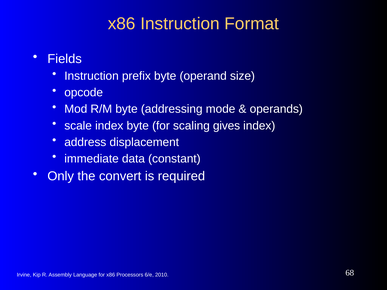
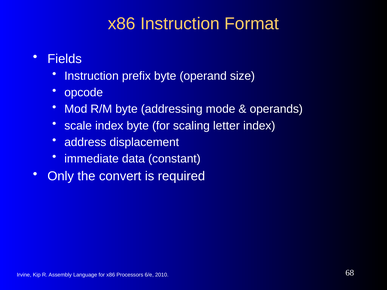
gives: gives -> letter (226, 126)
